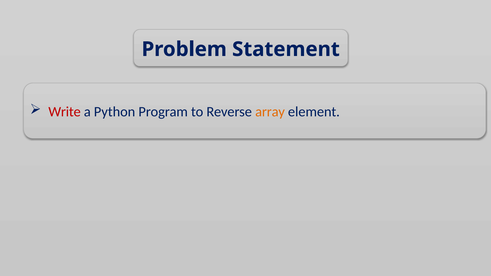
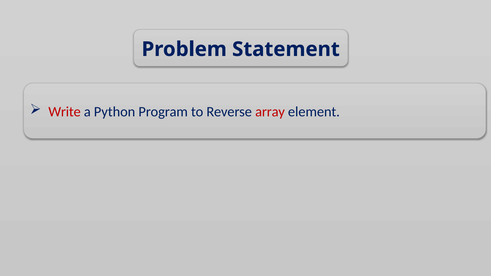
array colour: orange -> red (270, 112)
